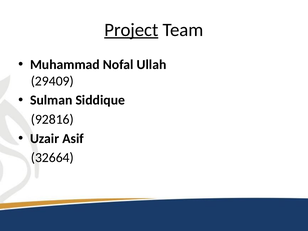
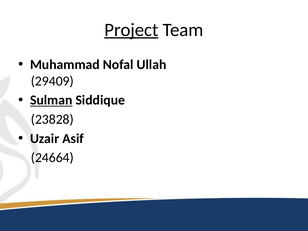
Sulman underline: none -> present (51, 100)
92816: 92816 -> 23828 (52, 119)
32664: 32664 -> 24664 (52, 158)
